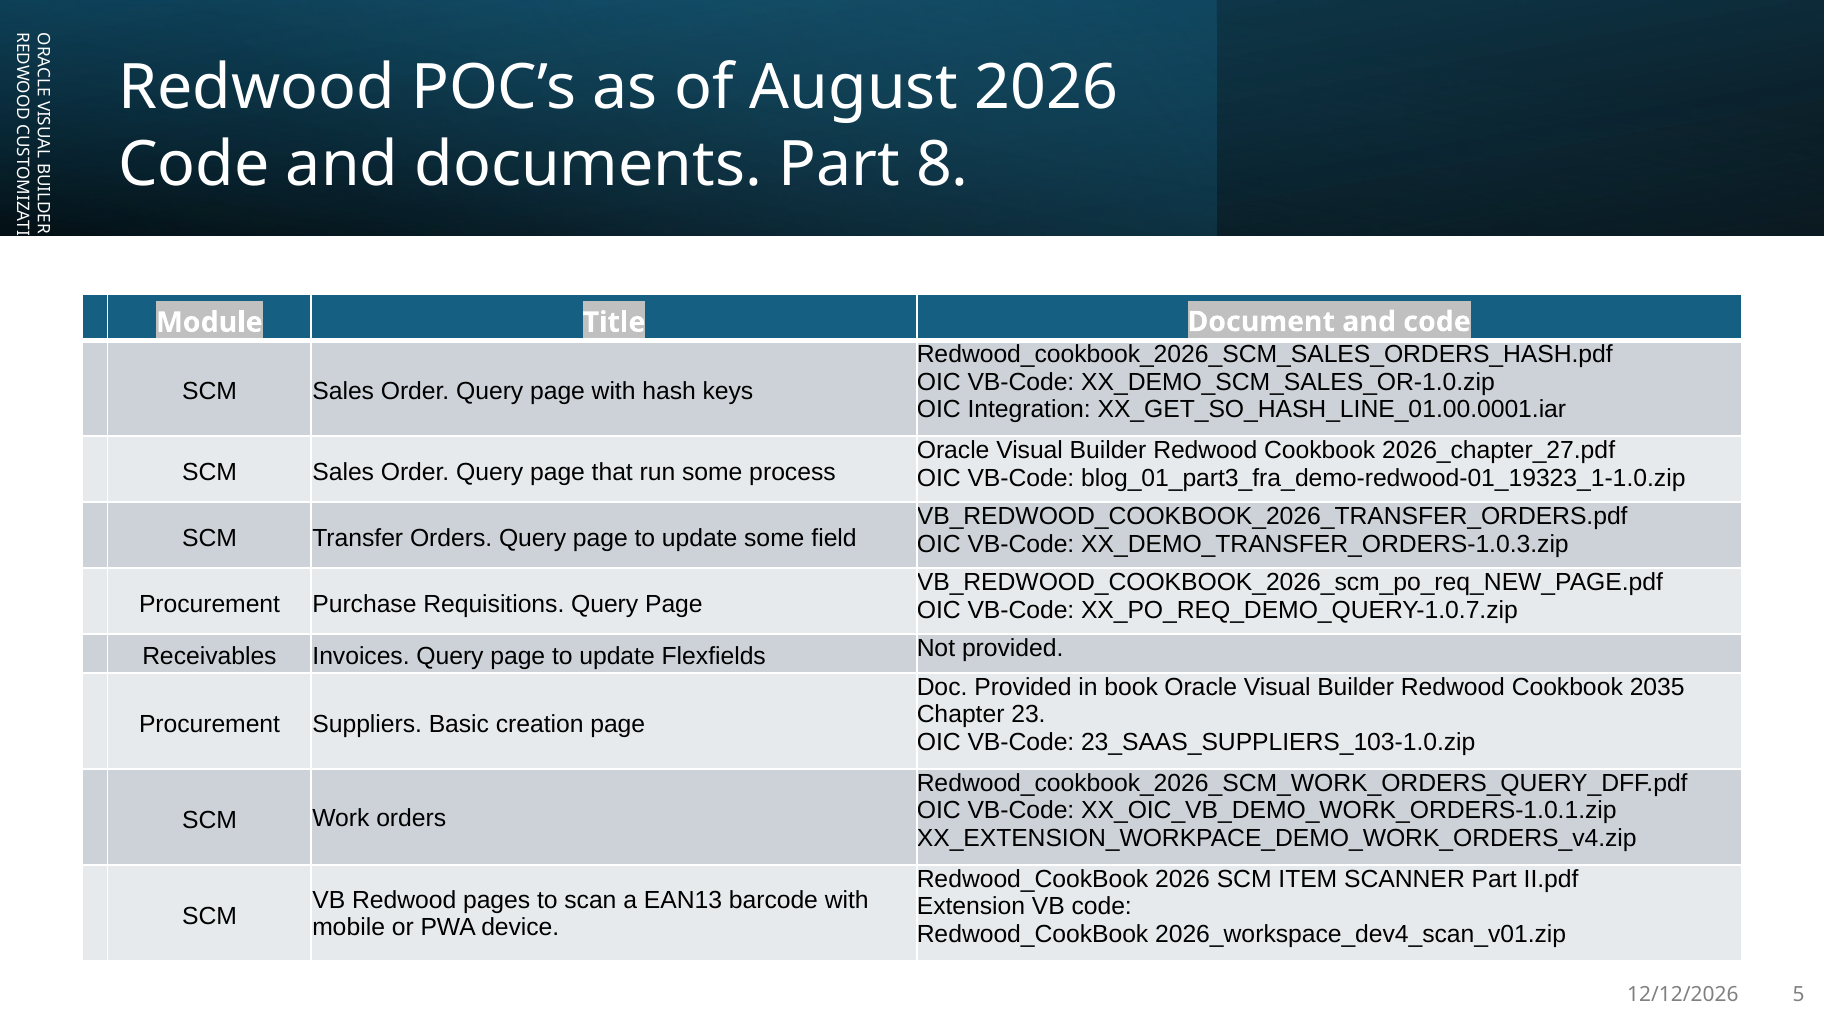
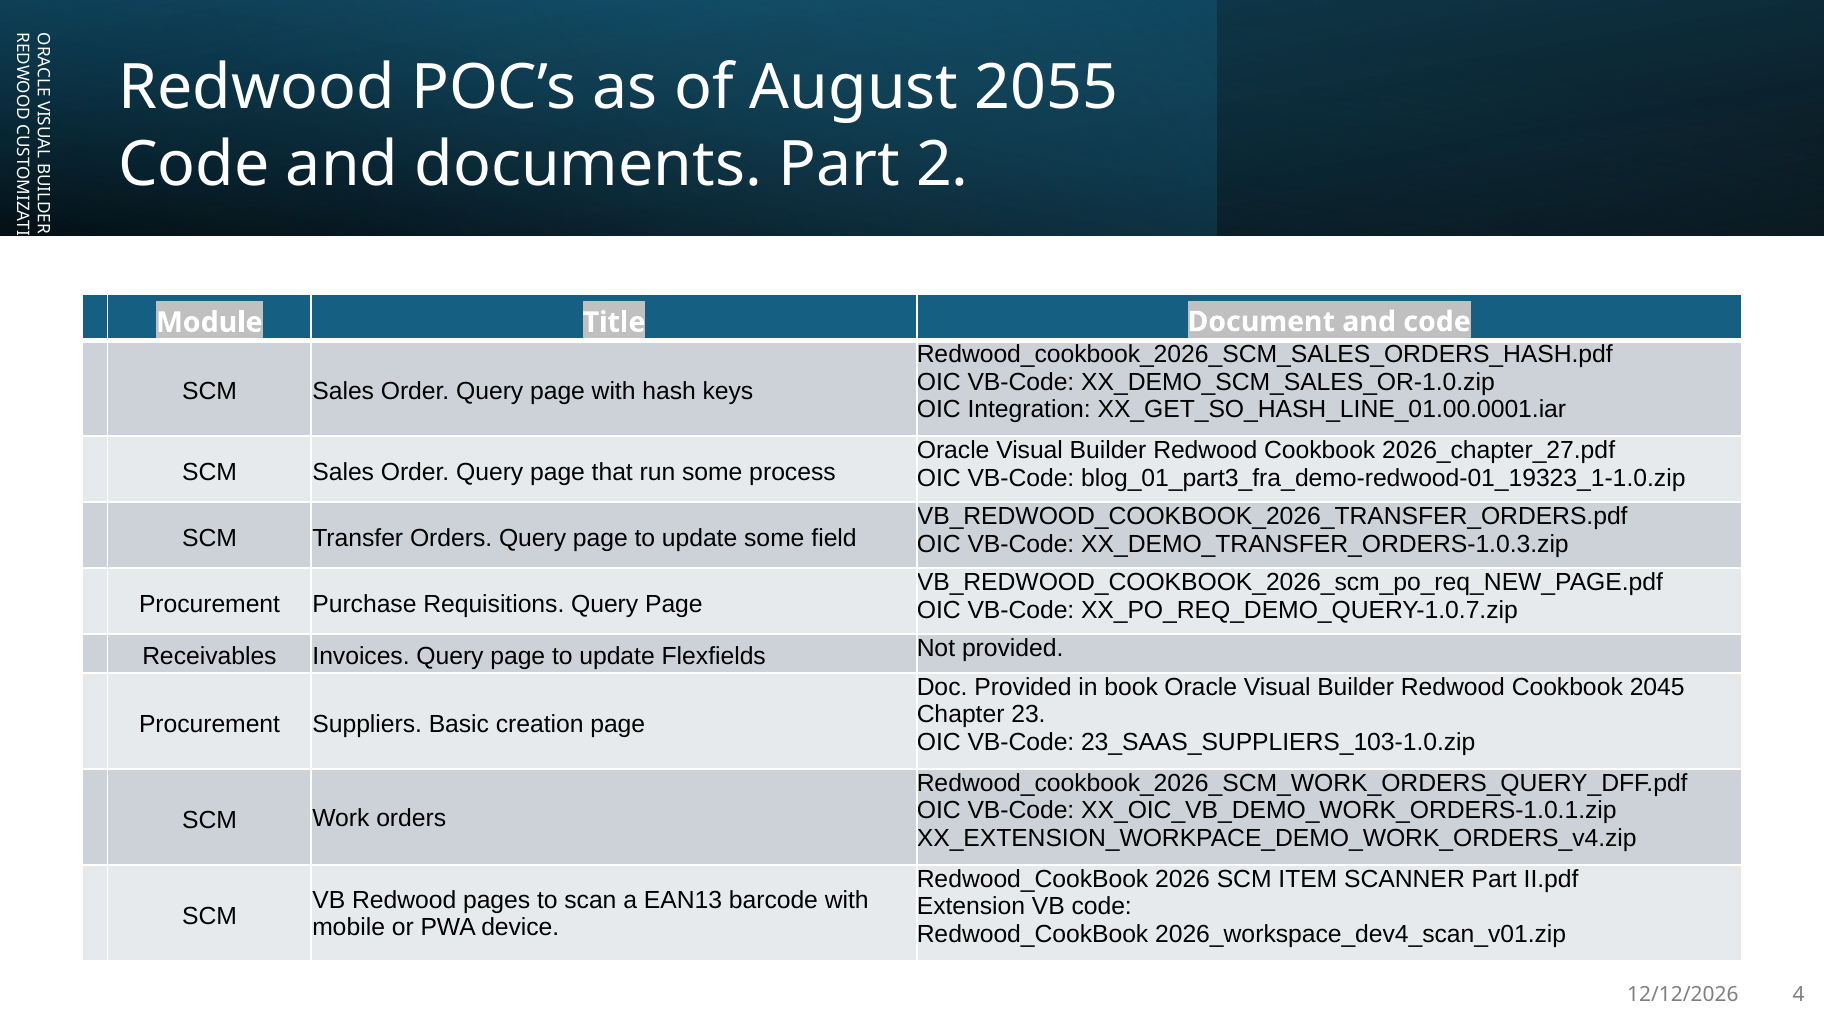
August 2026: 2026 -> 2055 (1046, 88)
Part 8: 8 -> 2 (942, 165)
2035: 2035 -> 2045 (1657, 687)
5: 5 -> 4 (1799, 994)
